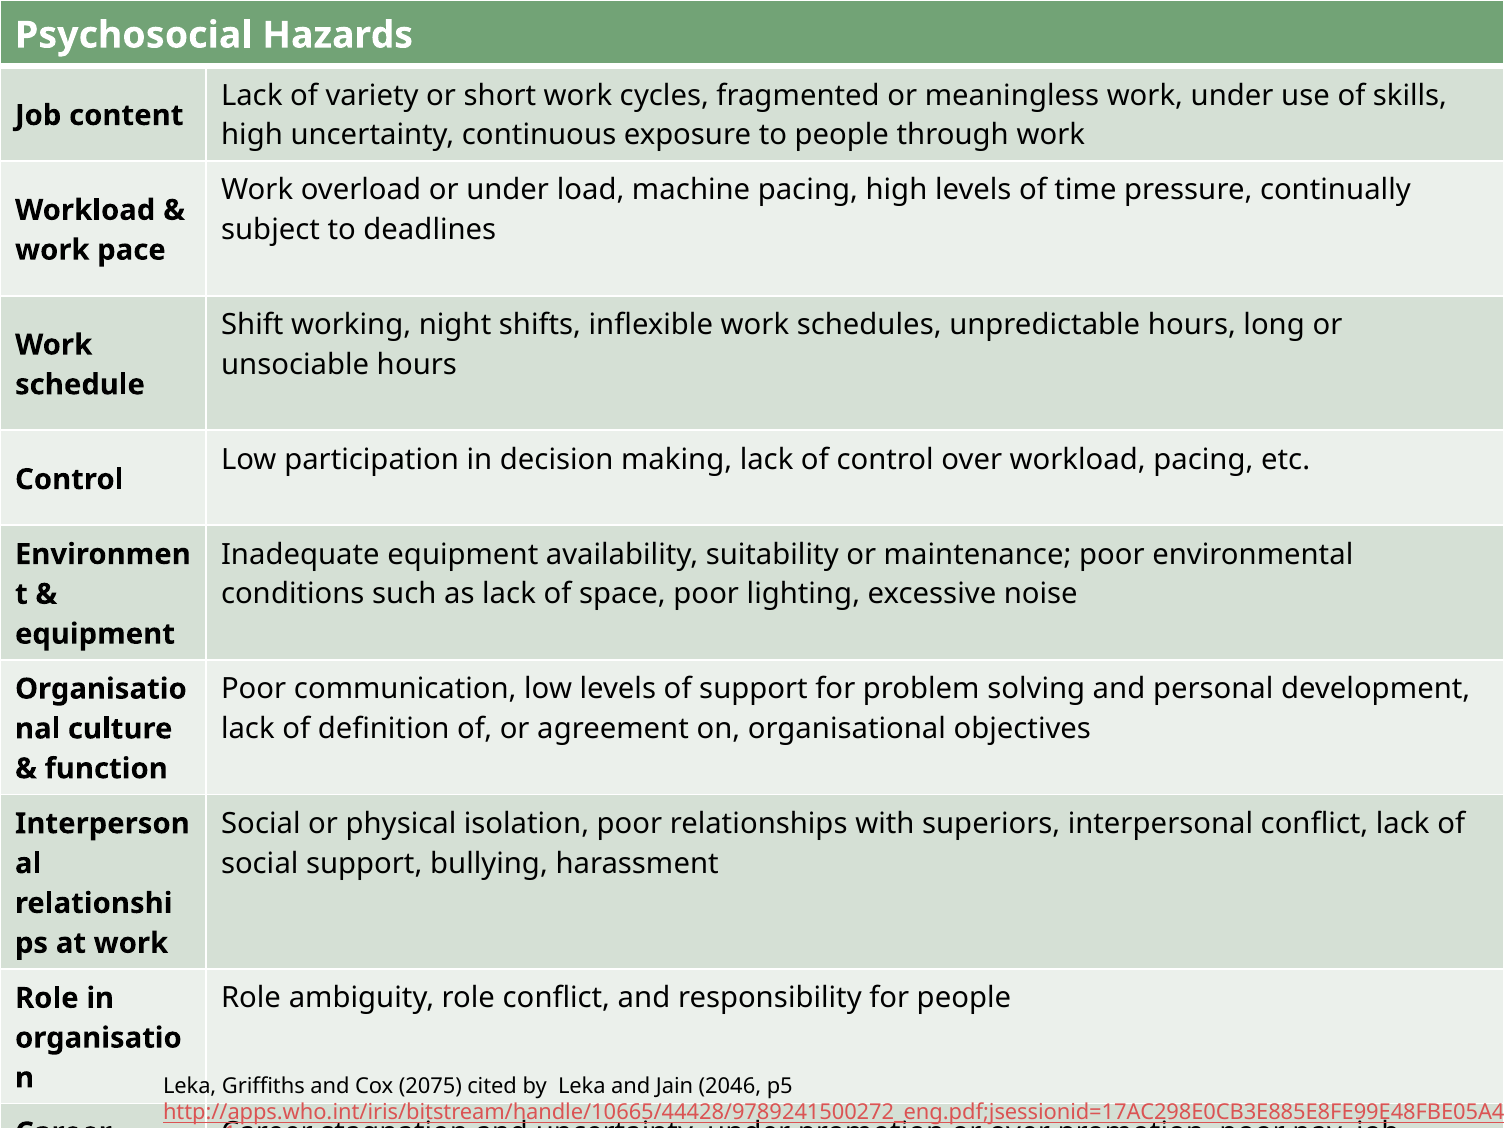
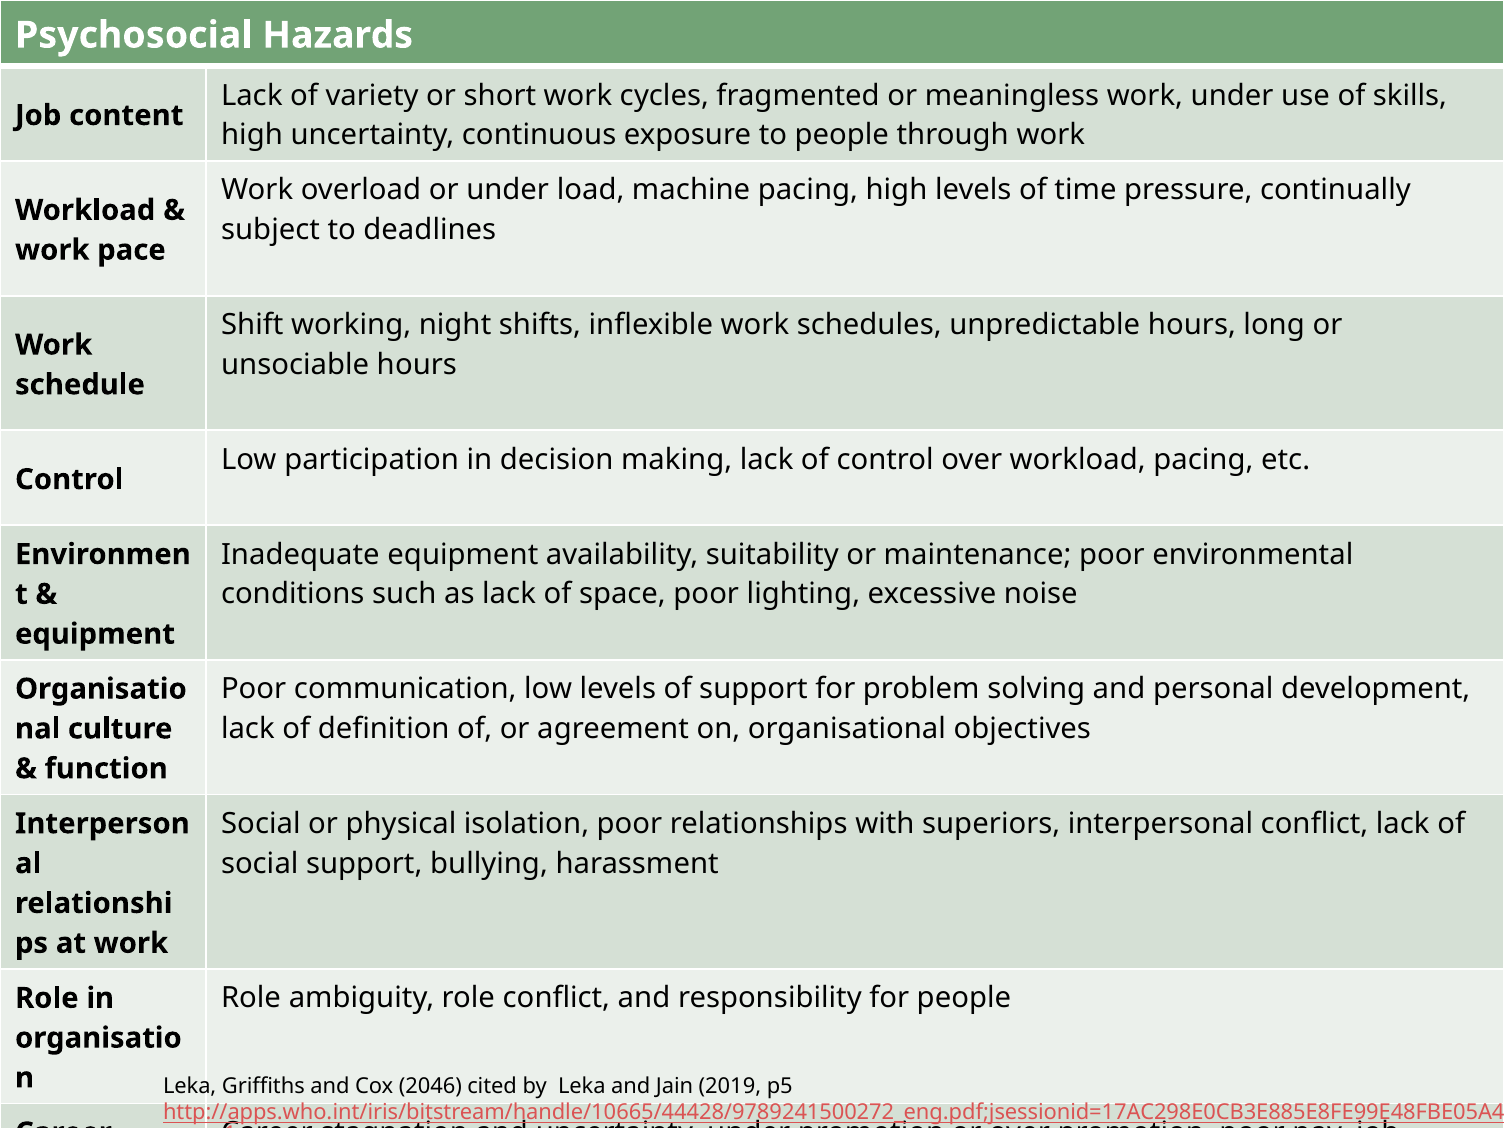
2075: 2075 -> 2046 (430, 1086)
2046: 2046 -> 2019 (730, 1086)
